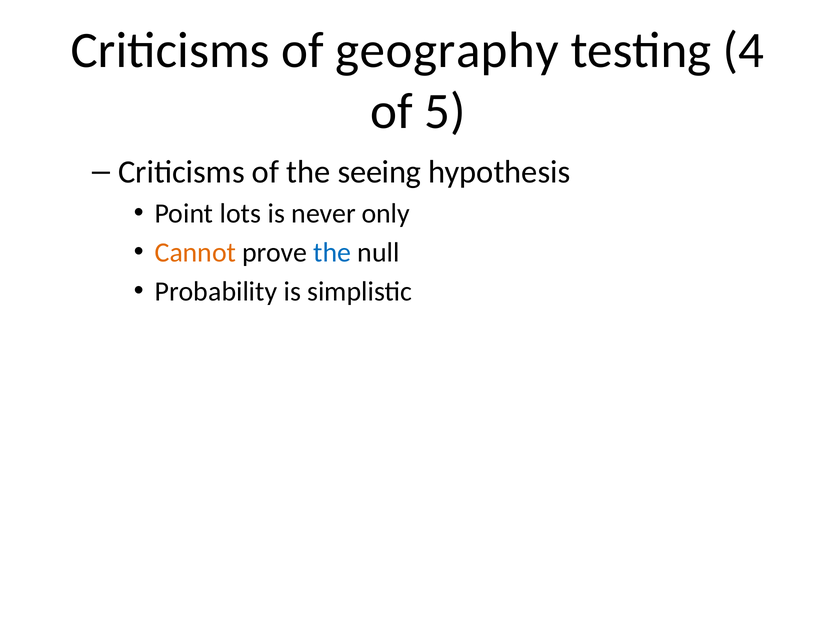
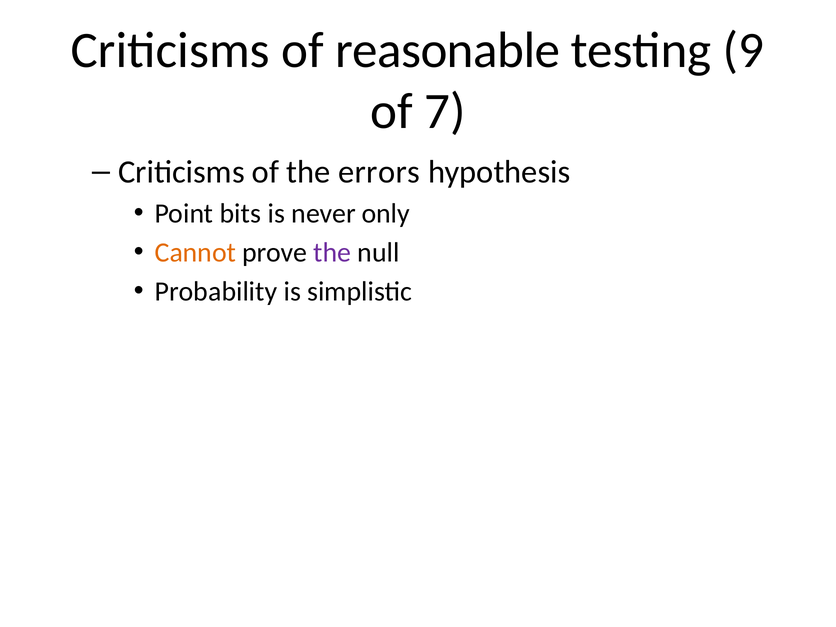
geography: geography -> reasonable (448, 50)
4: 4 -> 9 (744, 50)
5: 5 -> 7 (445, 112)
seeing: seeing -> errors (379, 172)
lots: lots -> bits (240, 214)
the colour: blue -> purple (332, 253)
